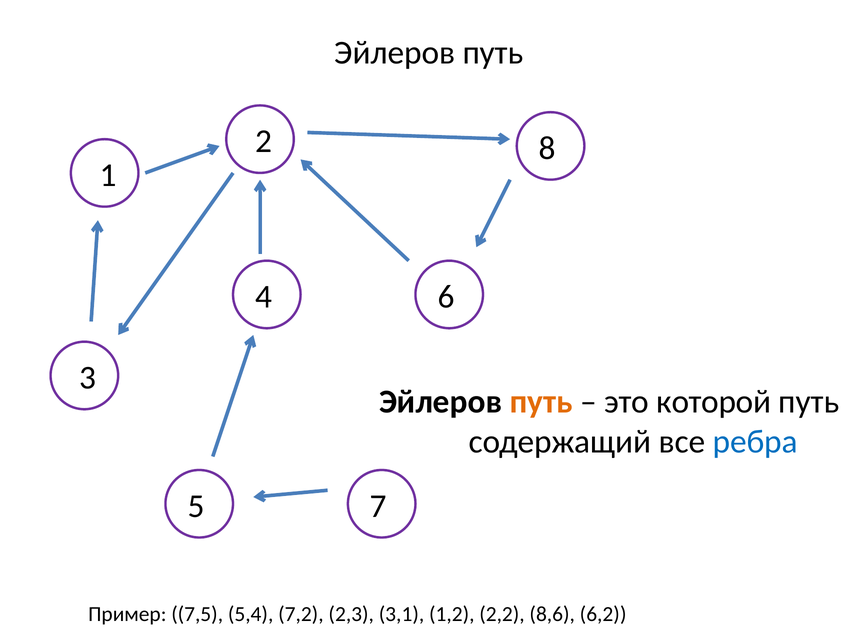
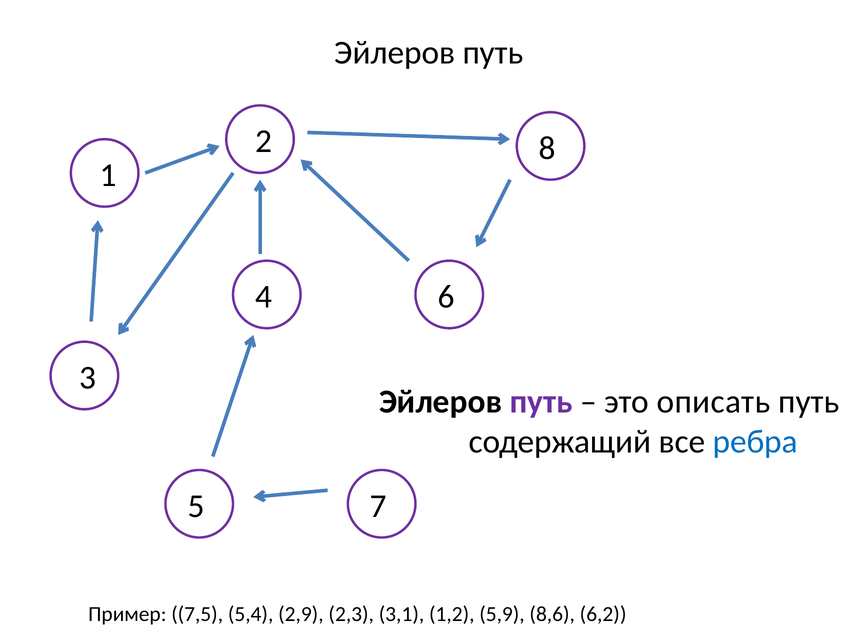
путь colour: orange -> purple (541, 402)
которой: которой -> описать (714, 402)
7,2: 7,2 -> 2,9 (301, 615)
2,2: 2,2 -> 5,9 (502, 615)
